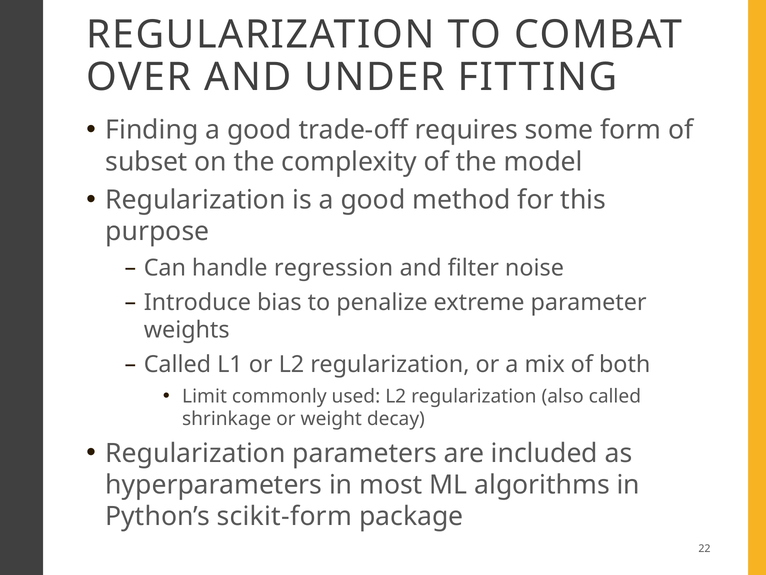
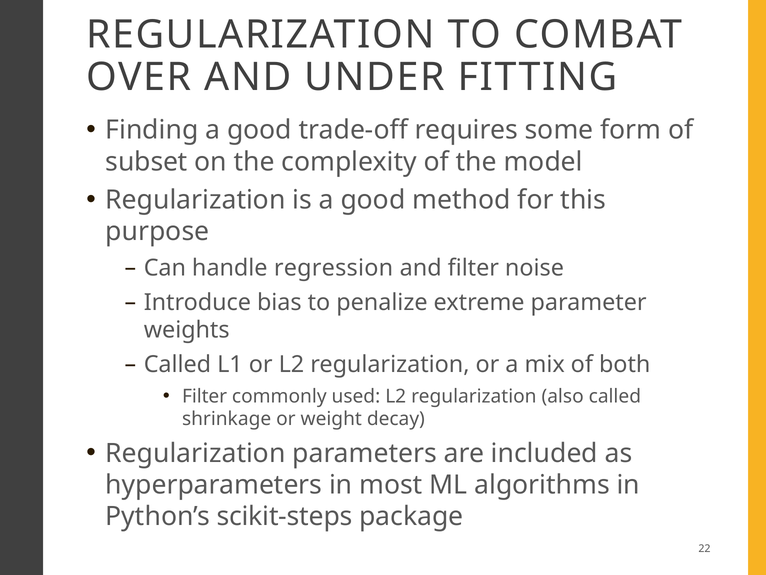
Limit: Limit -> Filter (205, 396)
scikit-form: scikit-form -> scikit-steps (285, 516)
